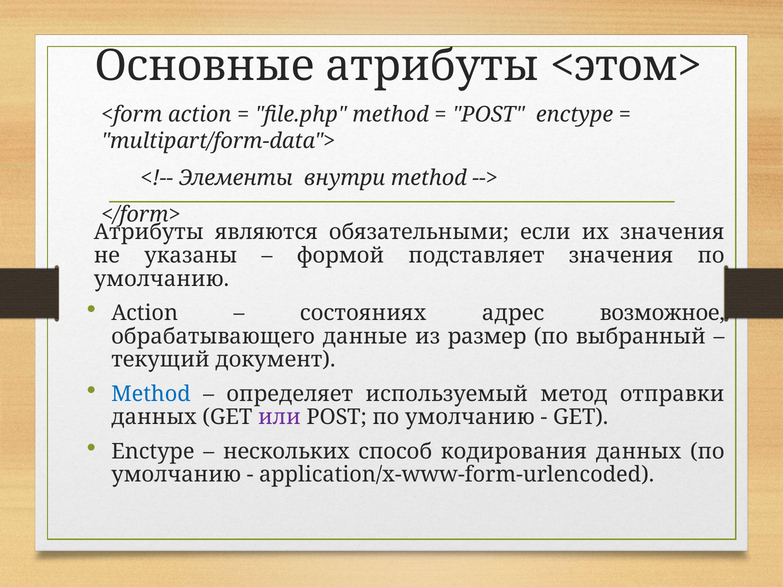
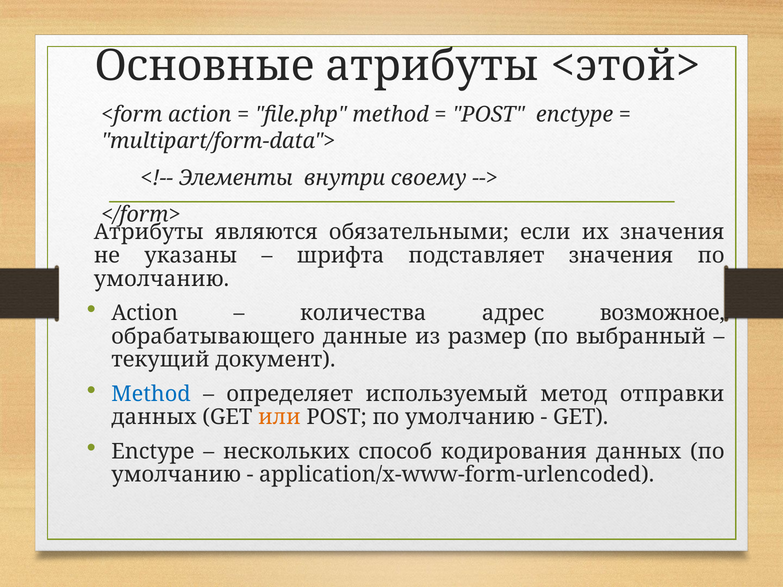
<этом>: <этом> -> <этой> (626, 66)
внутри method: method -> своему (429, 178)
формой: формой -> шрифта (341, 255)
состояниях: состояниях -> количества (363, 313)
или colour: purple -> orange (279, 417)
